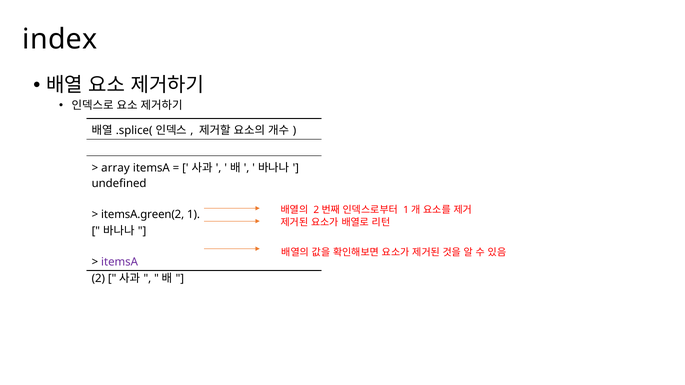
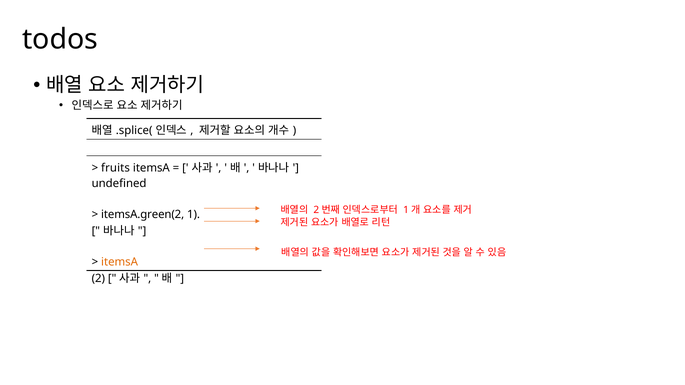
index: index -> todos (60, 40)
array: array -> fruits (115, 168)
itemsA colour: purple -> orange (120, 262)
